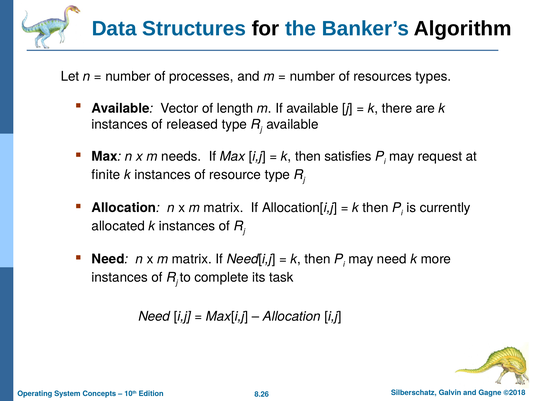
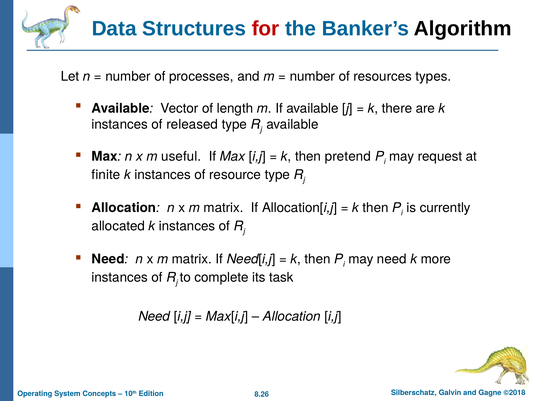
for colour: black -> red (266, 28)
needs: needs -> useful (181, 156)
satisfies: satisfies -> pretend (348, 156)
